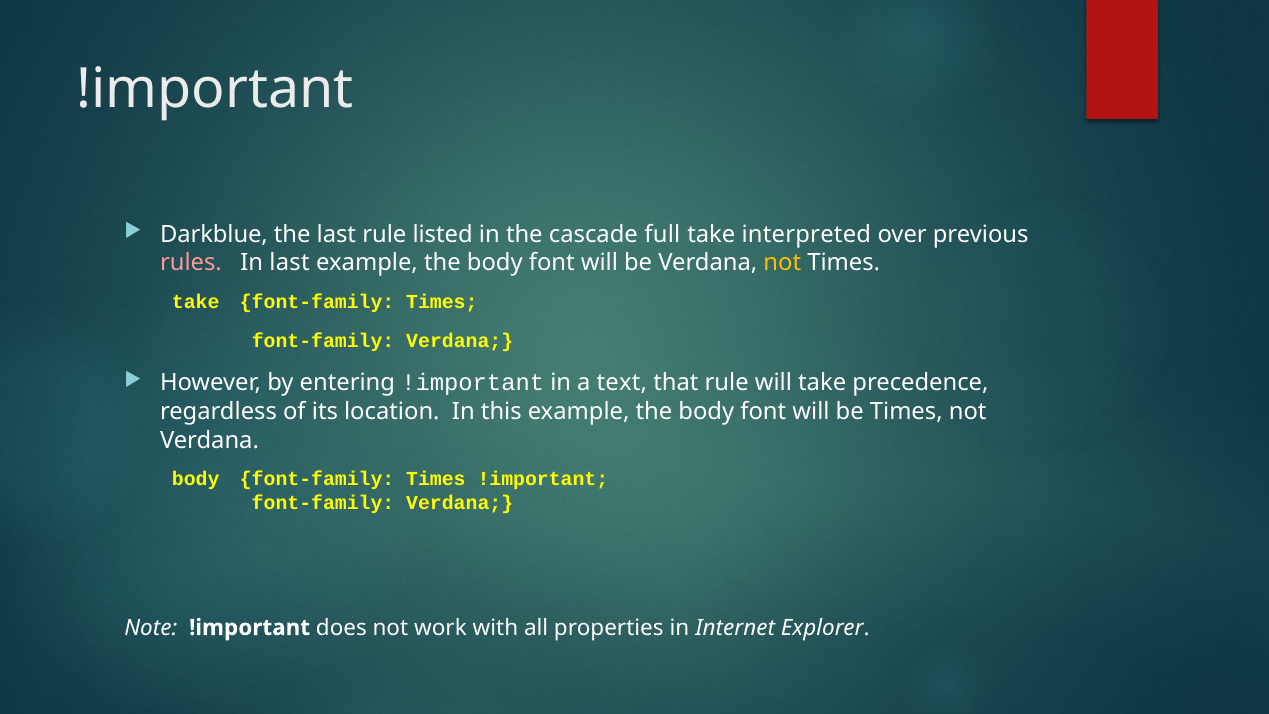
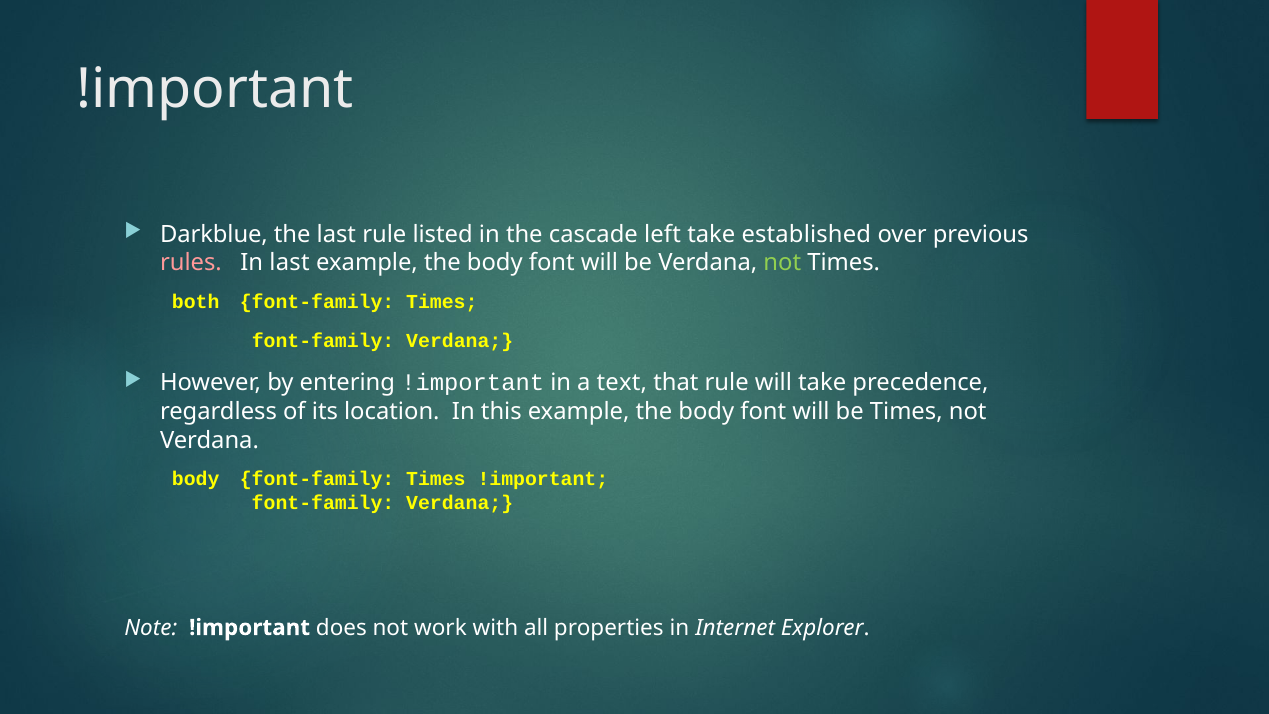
full: full -> left (662, 234)
interpreted: interpreted -> established (806, 234)
not colour: yellow -> light green (782, 263)
take: take -> both (196, 302)
